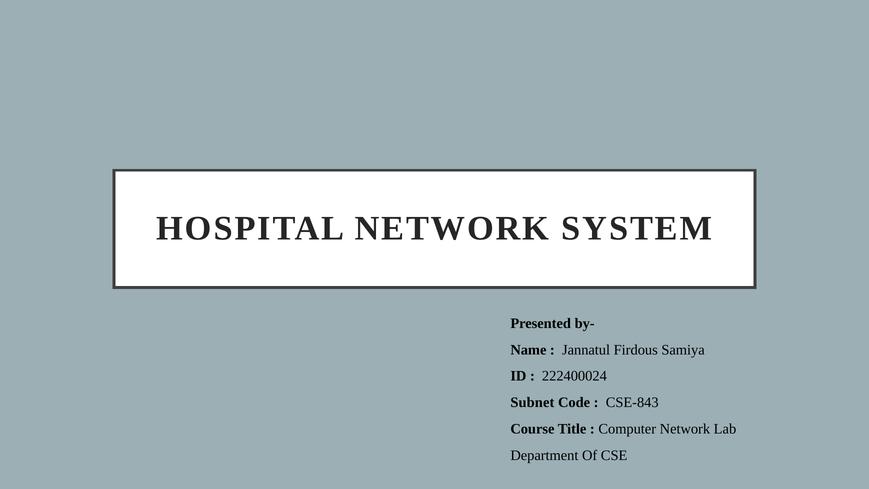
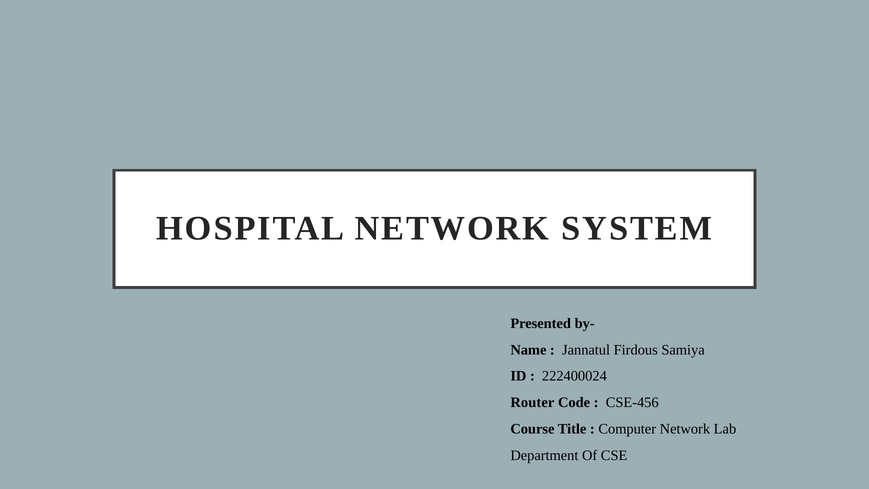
Subnet: Subnet -> Router (532, 402)
CSE-843: CSE-843 -> CSE-456 (632, 402)
